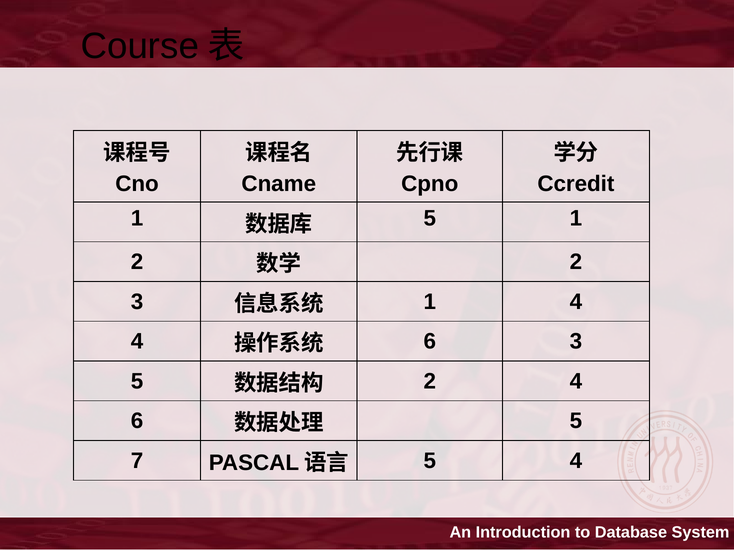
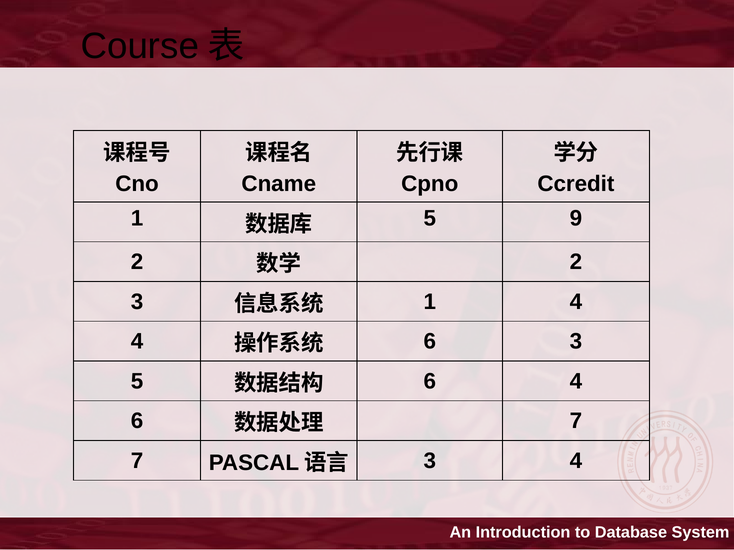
5 1: 1 -> 9 (576, 219)
2: 2 -> 6 (430, 382)
5: 5 -> 7 (576, 421)
5: 5 -> 3 (430, 461)
